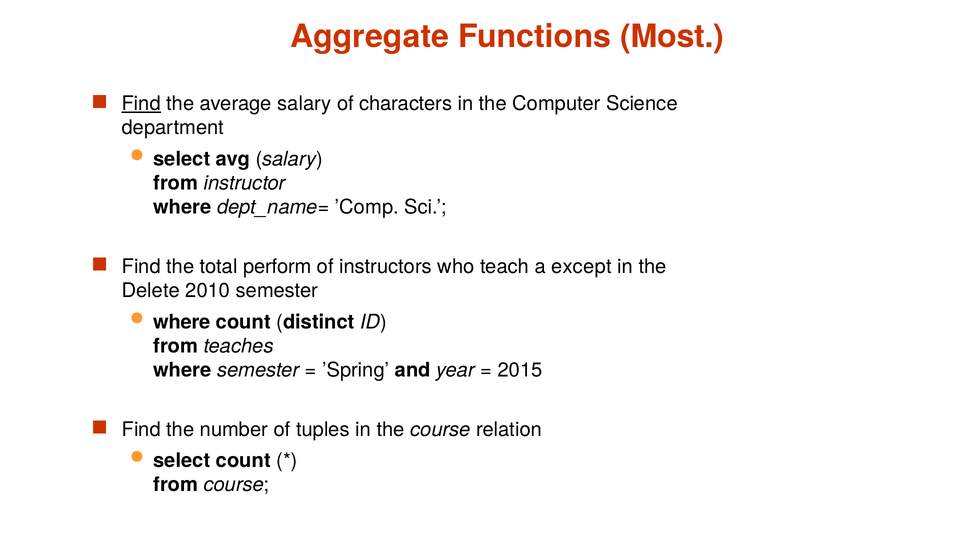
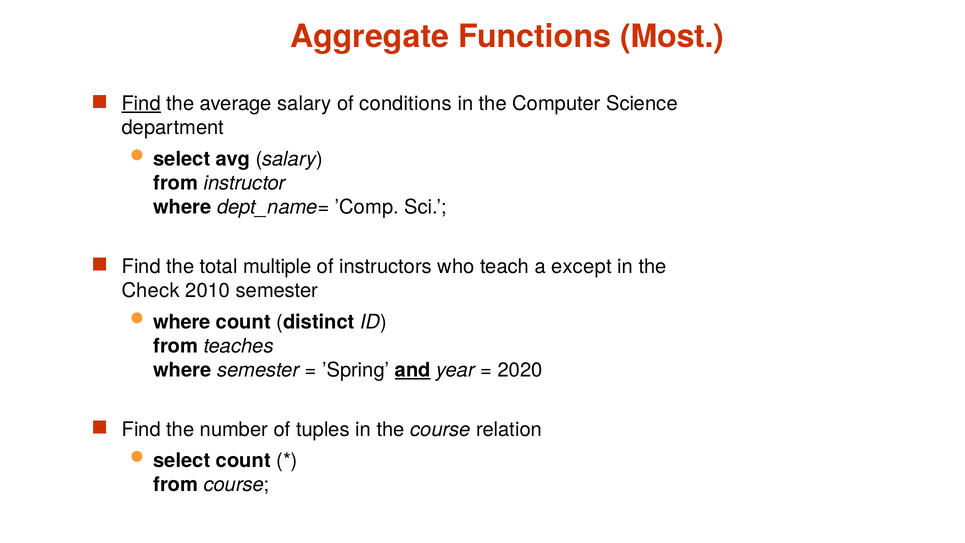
characters: characters -> conditions (406, 104)
perform: perform -> multiple (277, 266)
Delete: Delete -> Check (151, 291)
and underline: none -> present (413, 370)
2015: 2015 -> 2020 (520, 370)
